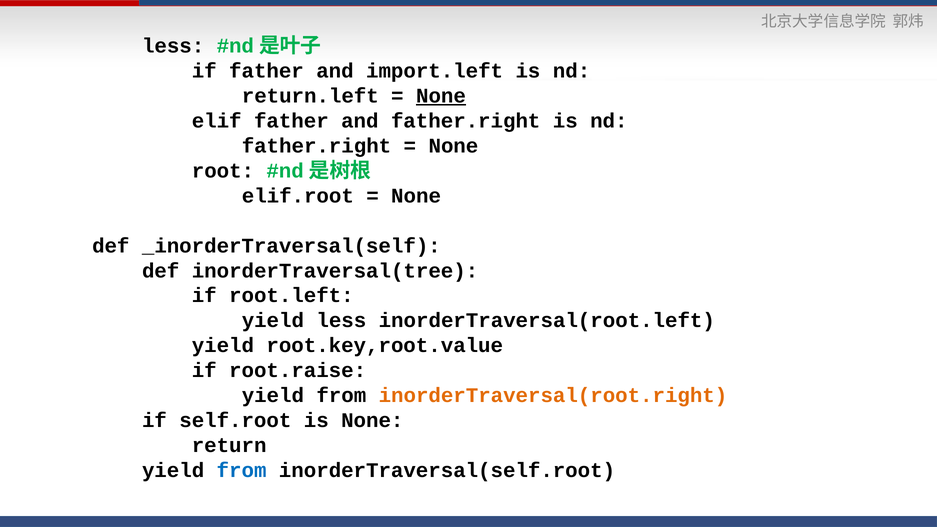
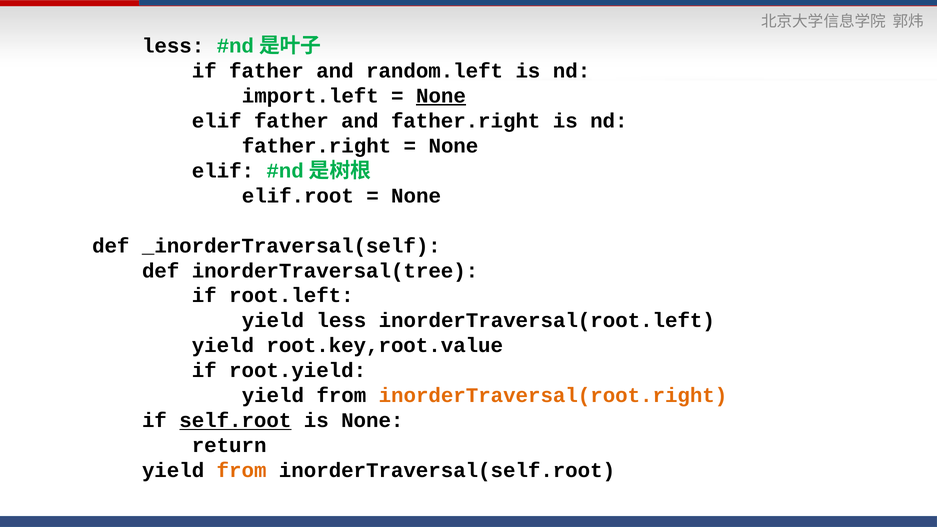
import.left: import.left -> random.left (435, 71)
return.left: return.left -> import.left (310, 96)
root: root -> elif (223, 171)
root.raise: root.raise -> root.yield (298, 371)
self.root underline: none -> present (235, 421)
from colour: blue -> orange (242, 470)
